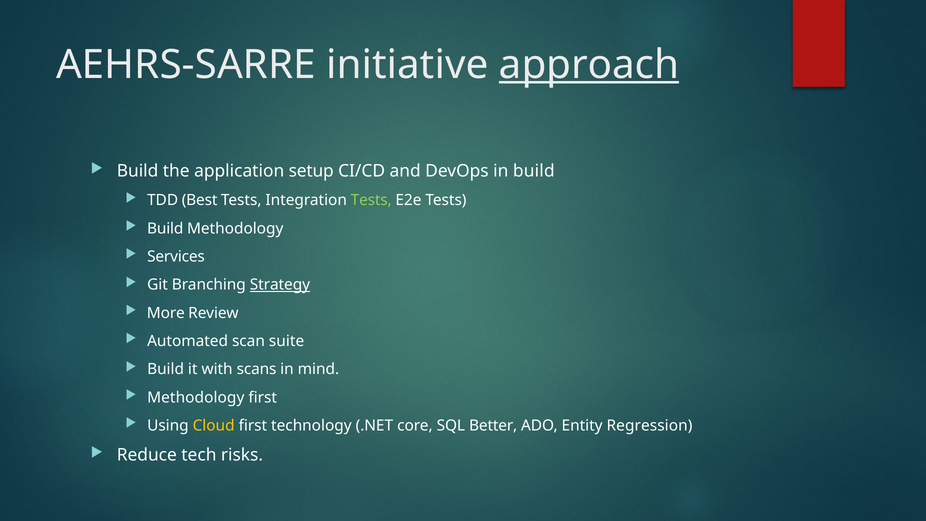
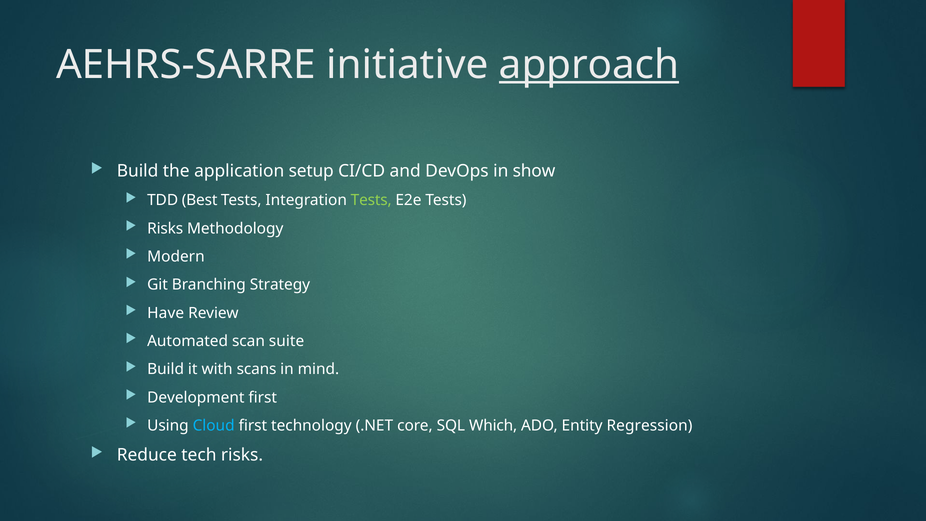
in build: build -> show (534, 171)
Build: Build -> Risks (165, 228)
Services: Services -> Modern (176, 257)
Strategy underline: present -> none (280, 285)
More: More -> Have (166, 313)
Methodology: Methodology -> Development (196, 397)
Cloud colour: yellow -> light blue (214, 426)
Better: Better -> Which (493, 426)
